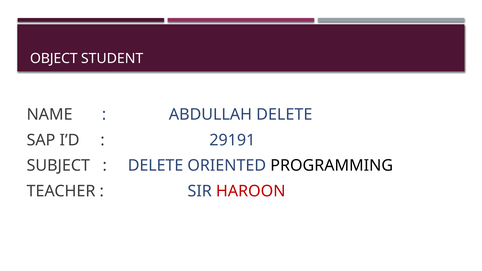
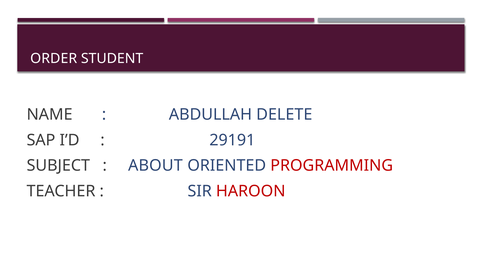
OBJECT: OBJECT -> ORDER (54, 59)
DELETE: DELETE -> ABOUT (155, 166)
PROGRAMMING colour: black -> red (332, 166)
